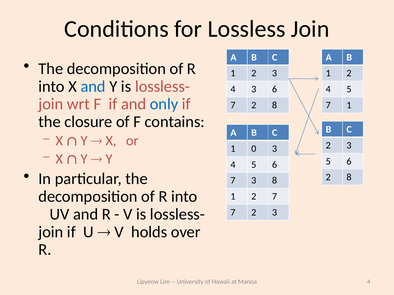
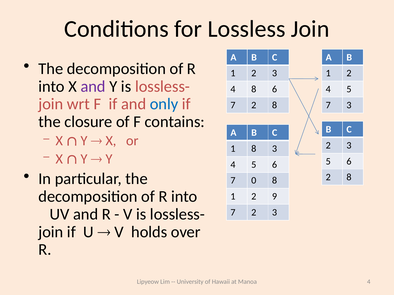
and colour: blue -> purple (93, 87)
4 3: 3 -> 8 (254, 89)
7 1: 1 -> 3 (349, 105)
1 0: 0 -> 8 (254, 149)
7 3: 3 -> 0 (254, 181)
2 7: 7 -> 9 (275, 197)
